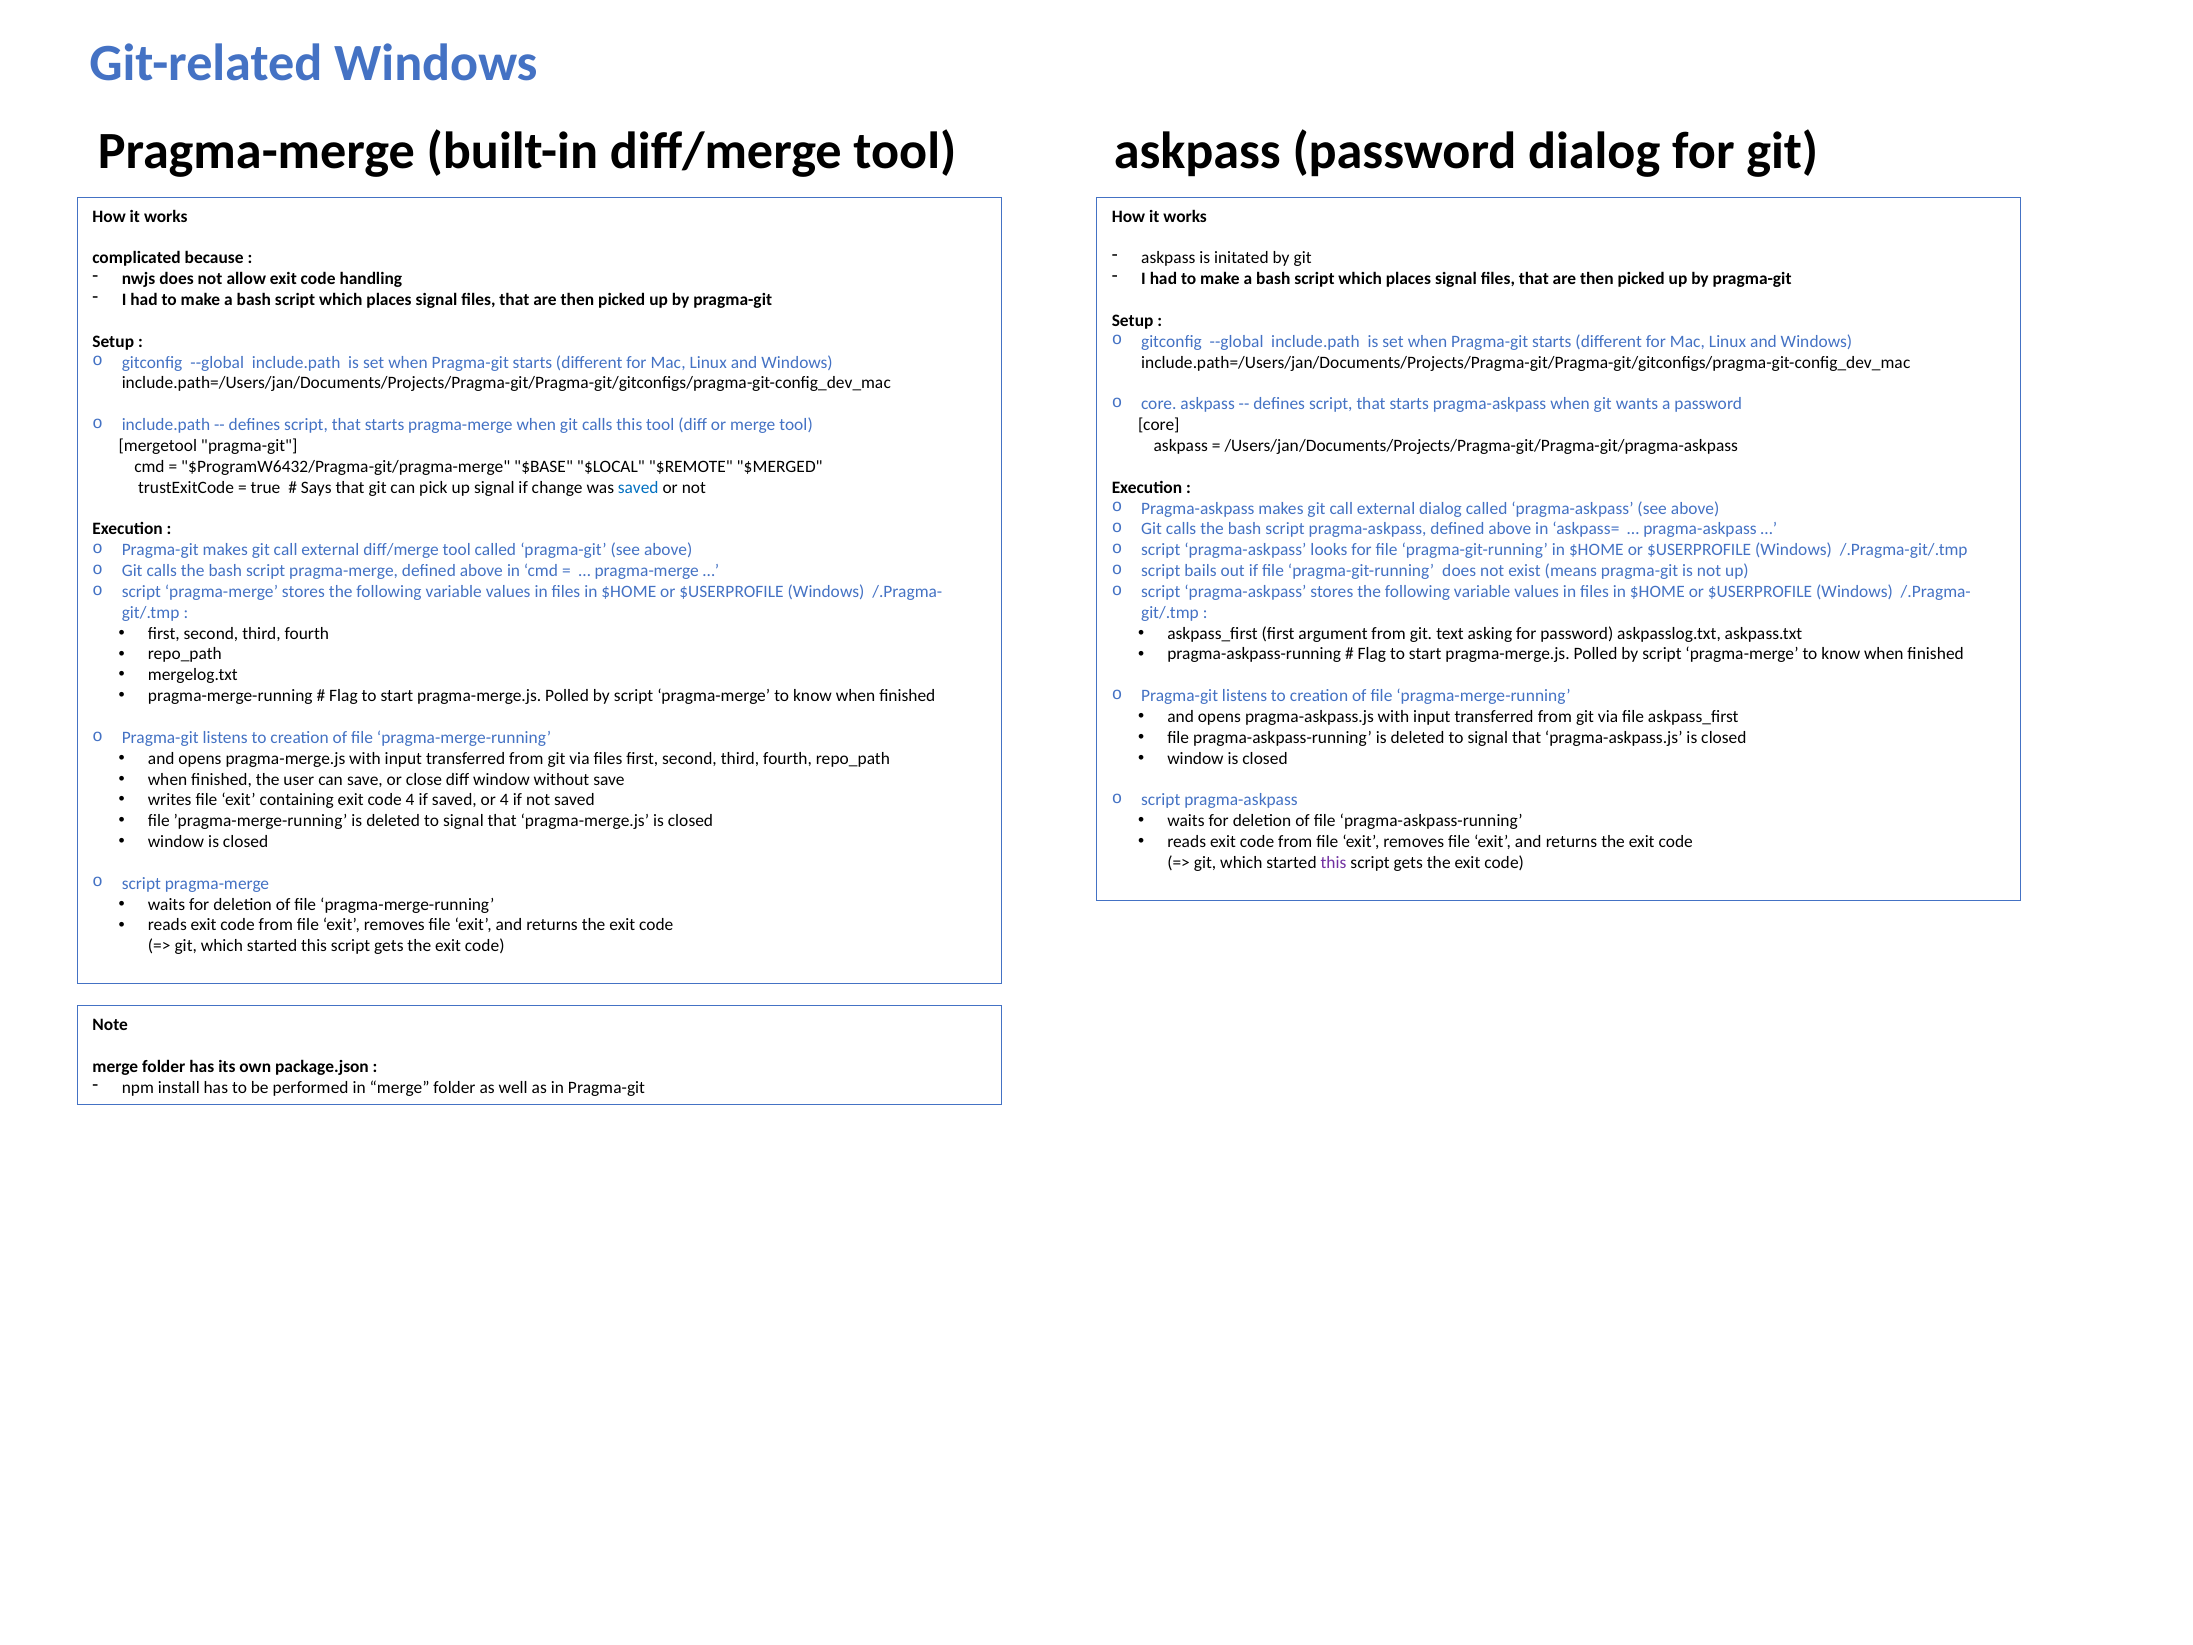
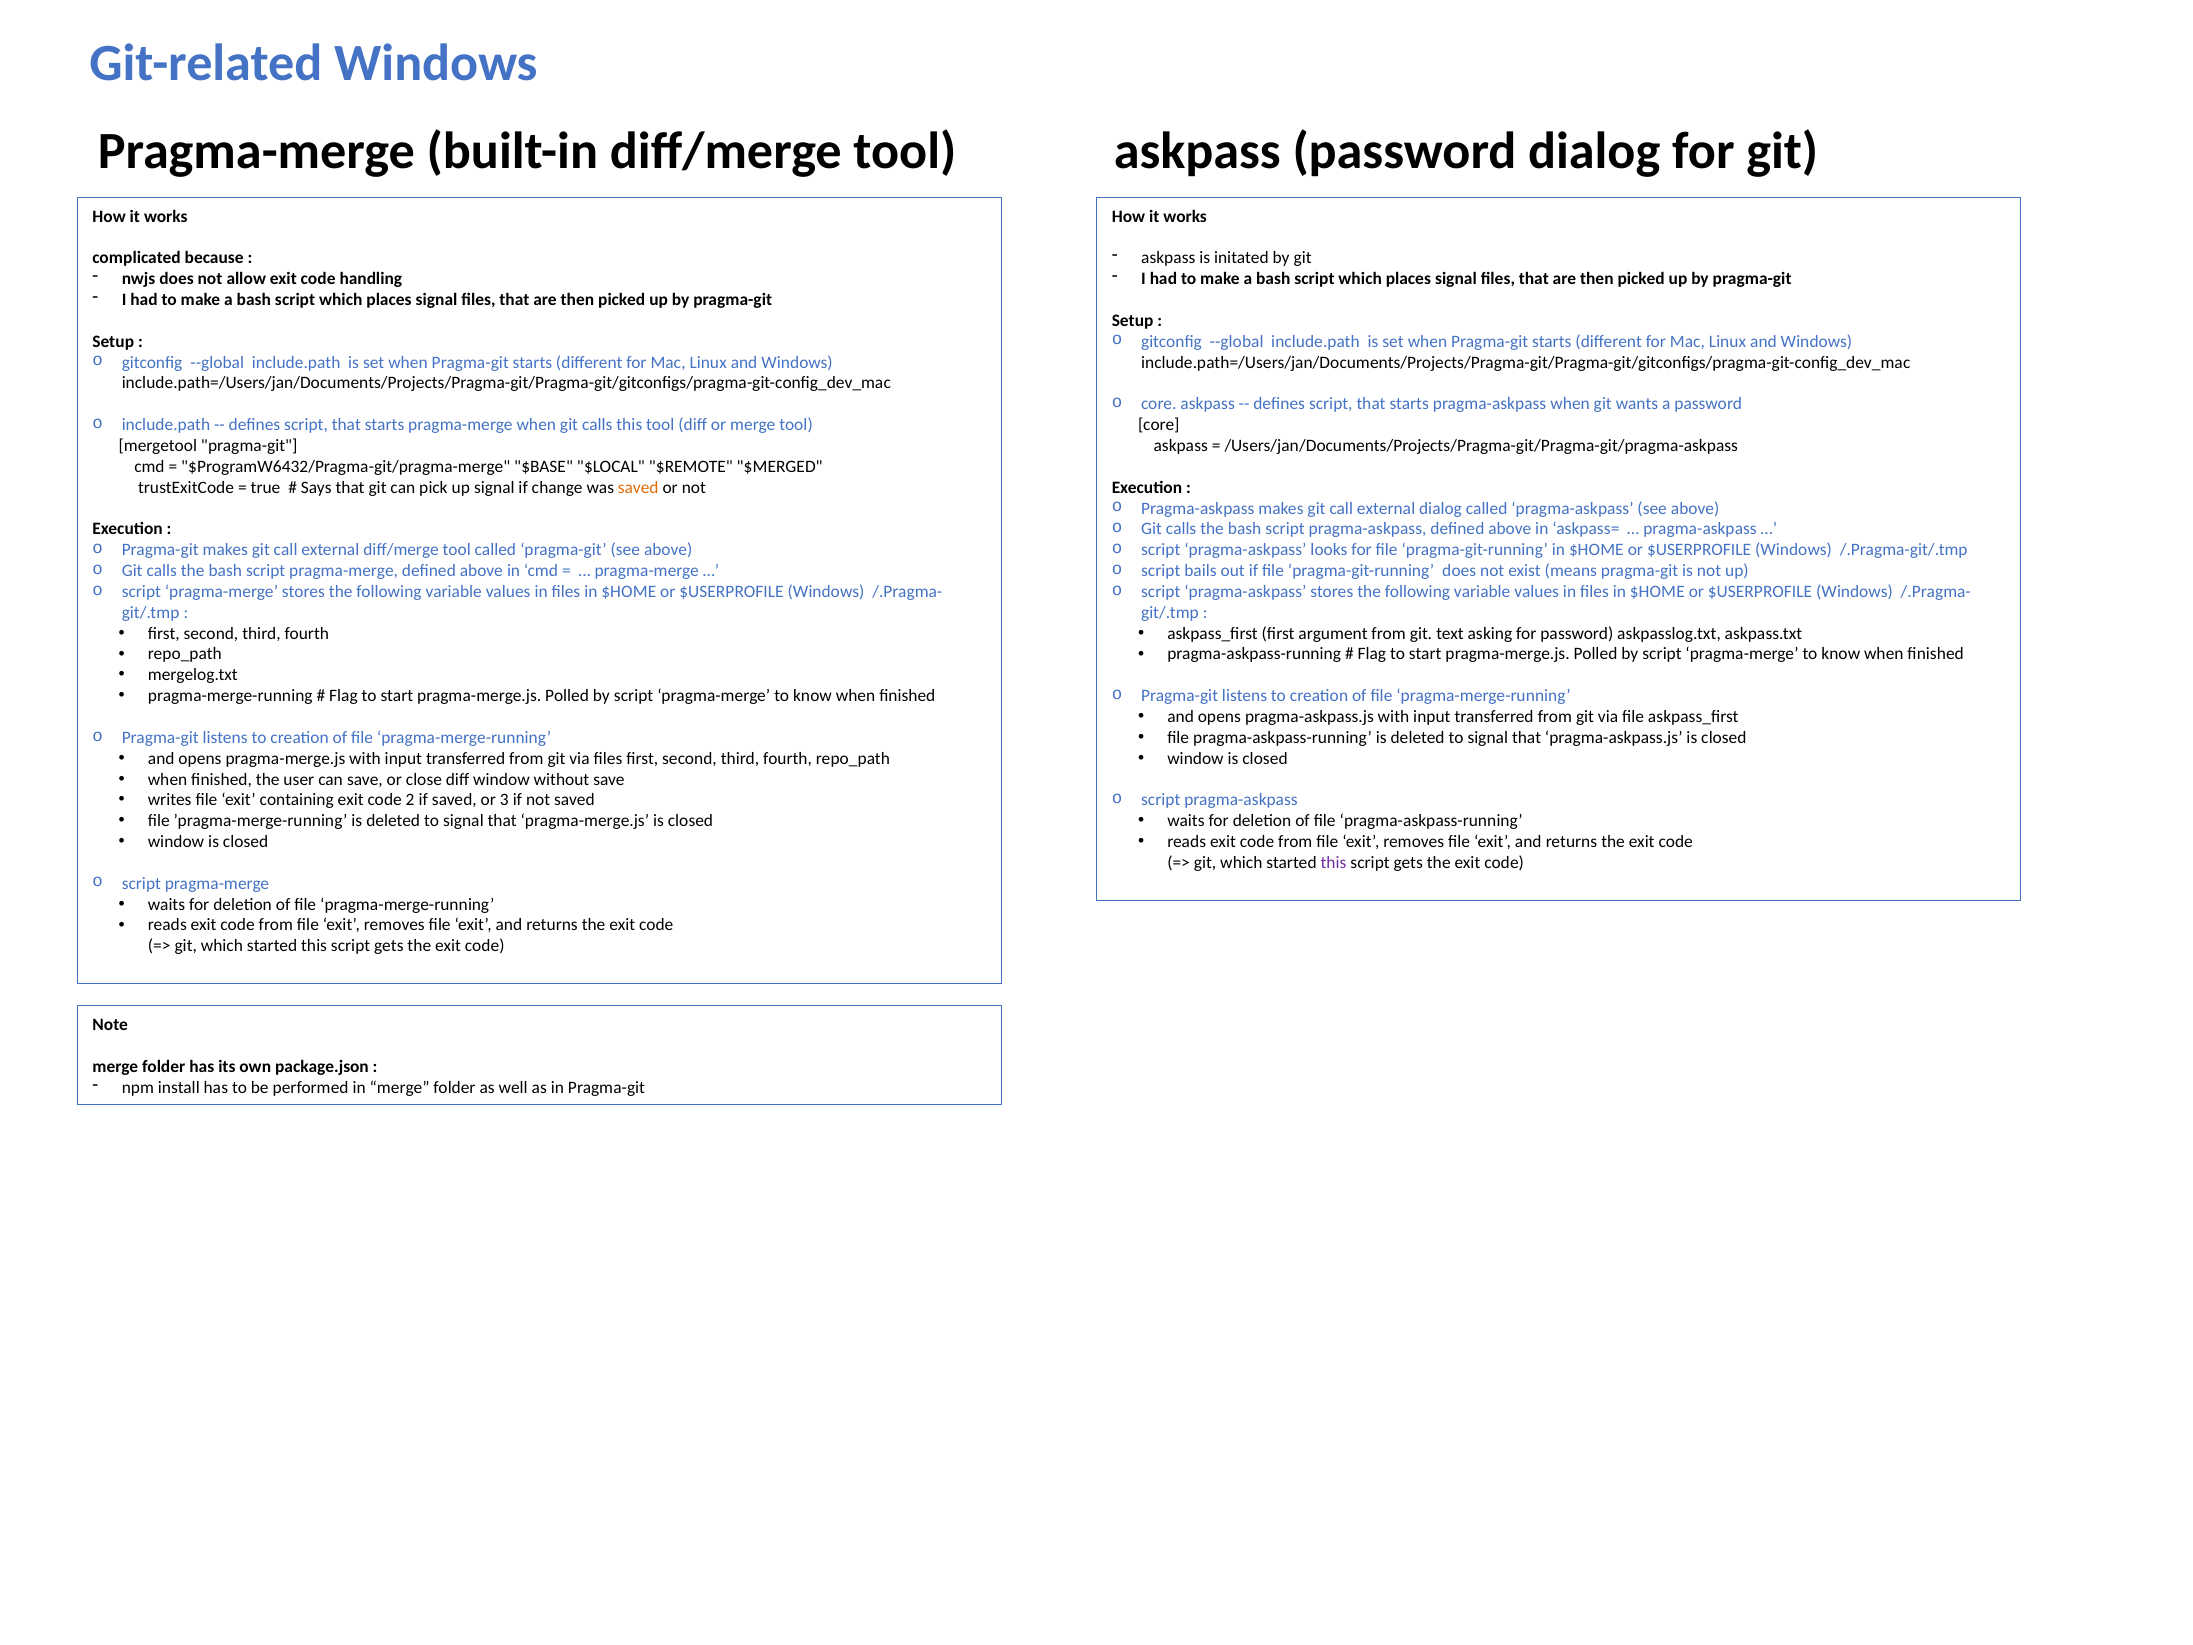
saved colour: blue -> orange (638, 487)
code 4: 4 -> 2 (410, 800)
or 4: 4 -> 3 (504, 800)
